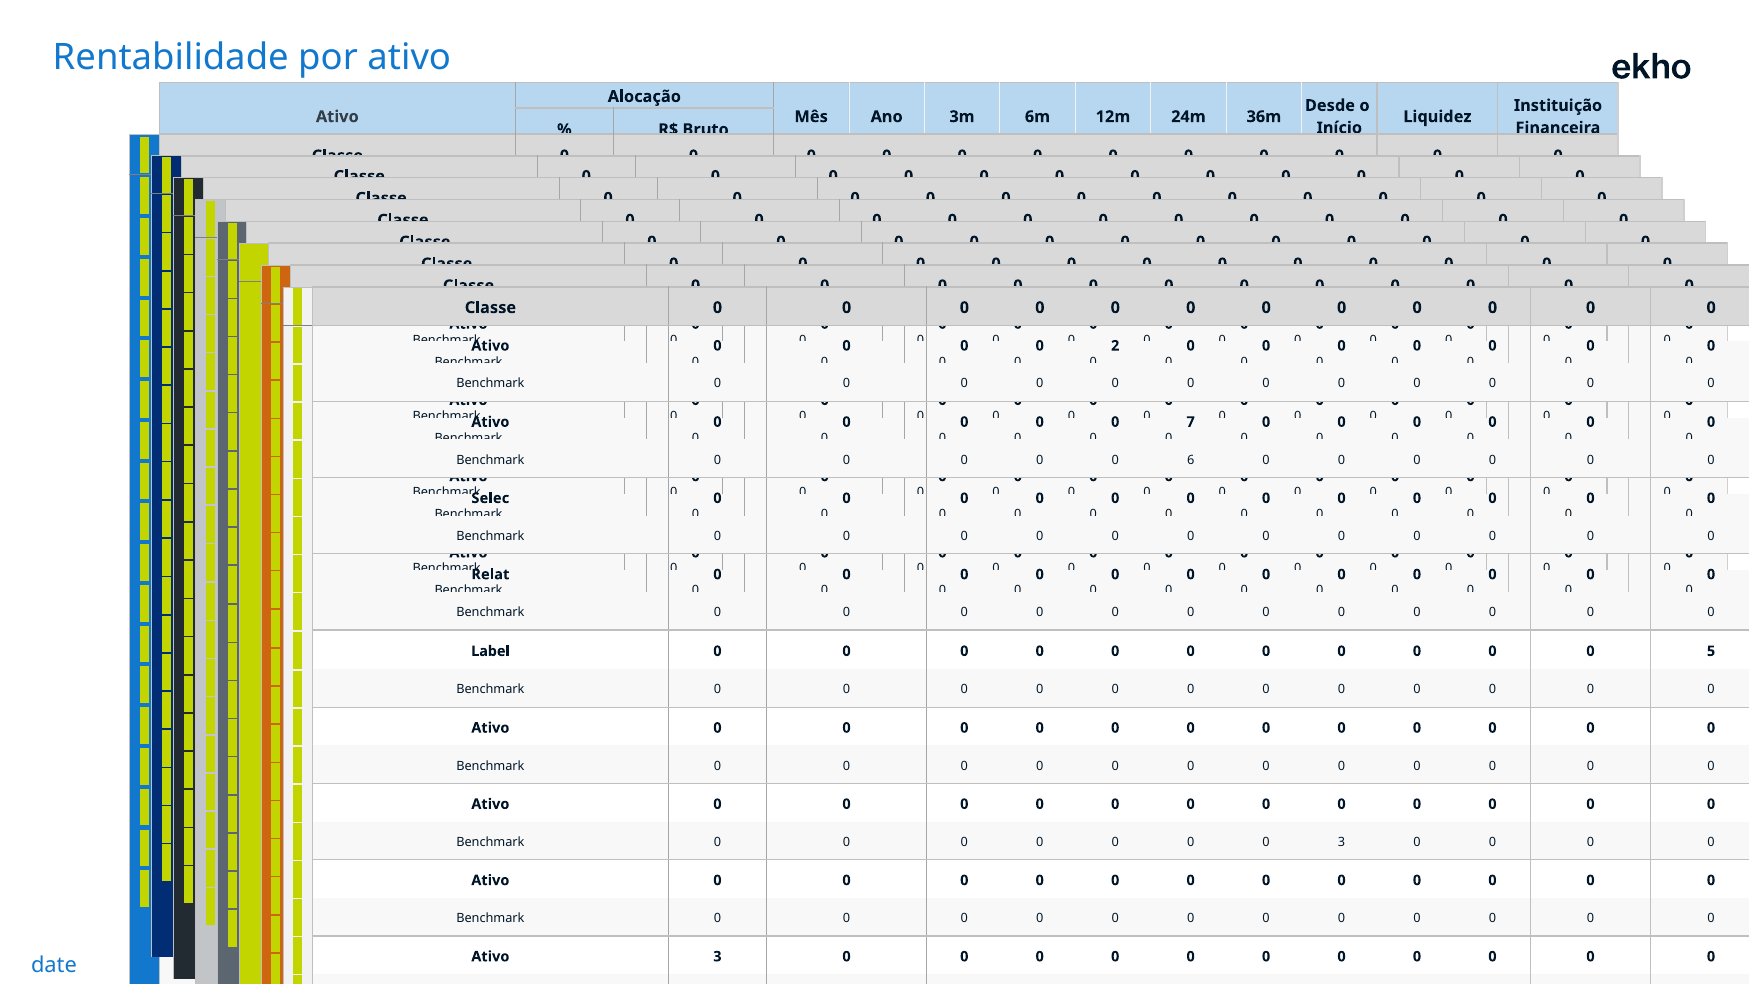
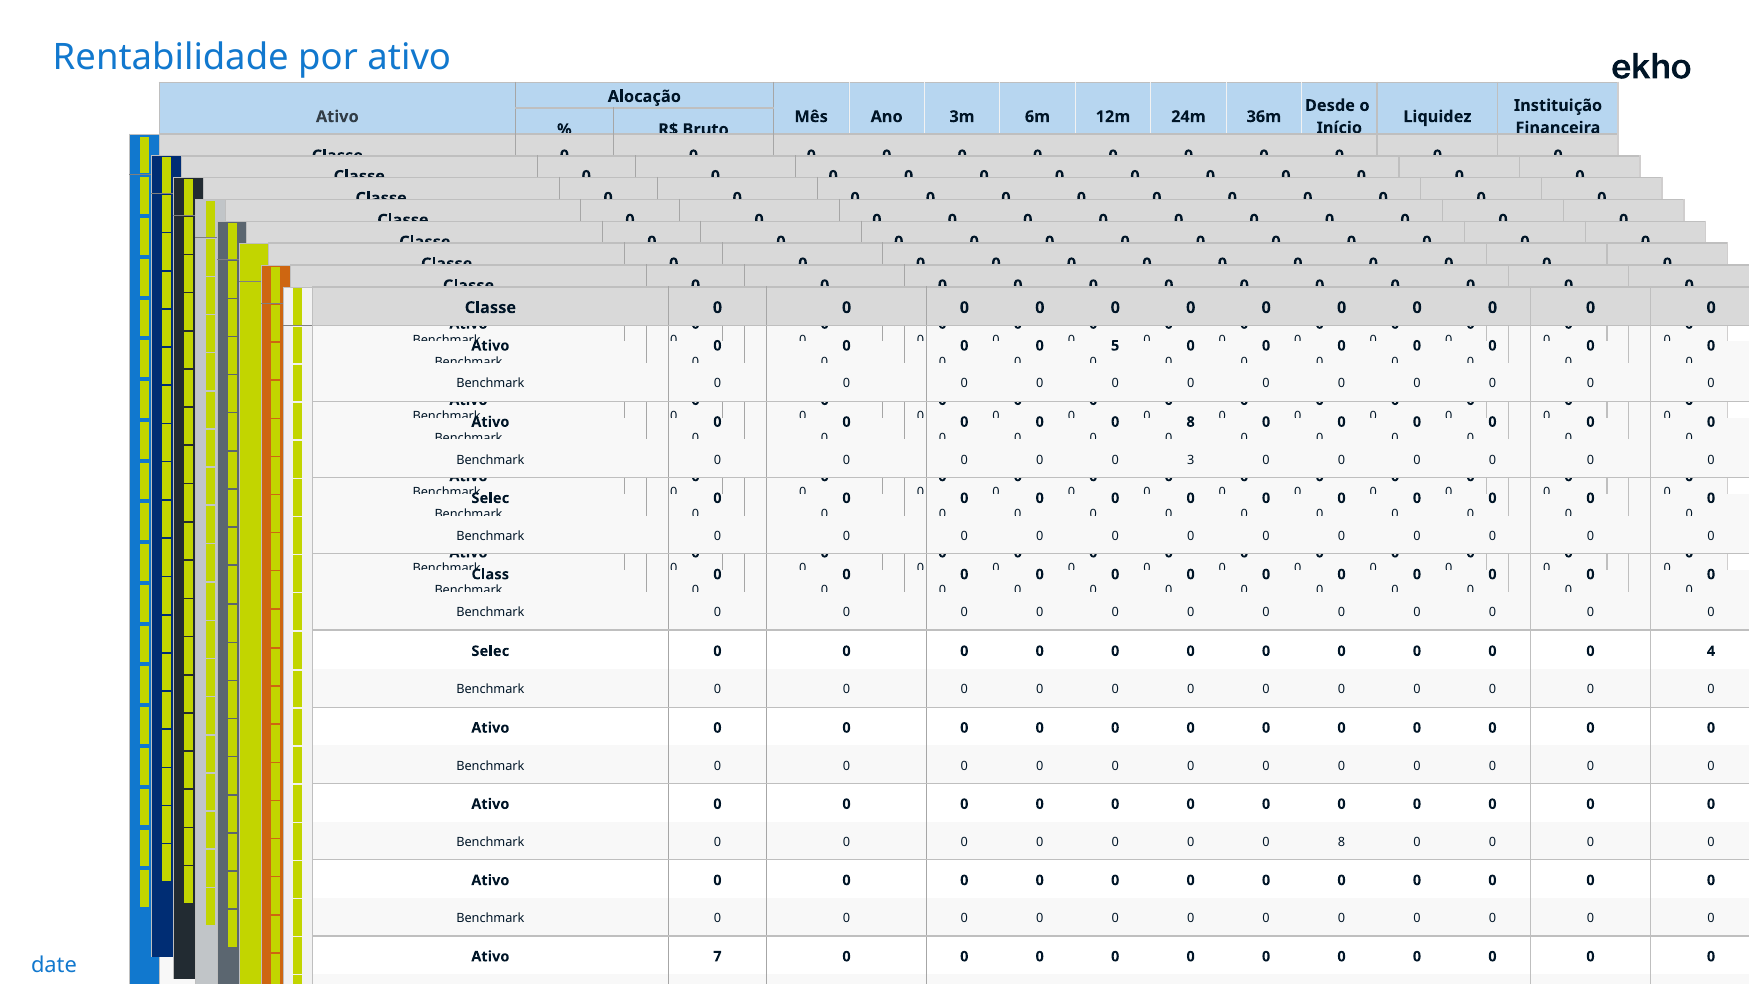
2: 2 -> 5 (1115, 346)
7: 7 -> 8 (1191, 422)
6: 6 -> 3 (1191, 460)
Relat: Relat -> Class (490, 574)
Label: Label -> Selec (490, 651)
5: 5 -> 4 (1711, 651)
3: 3 -> 8 (1342, 842)
Ativo 3: 3 -> 7 (717, 956)
